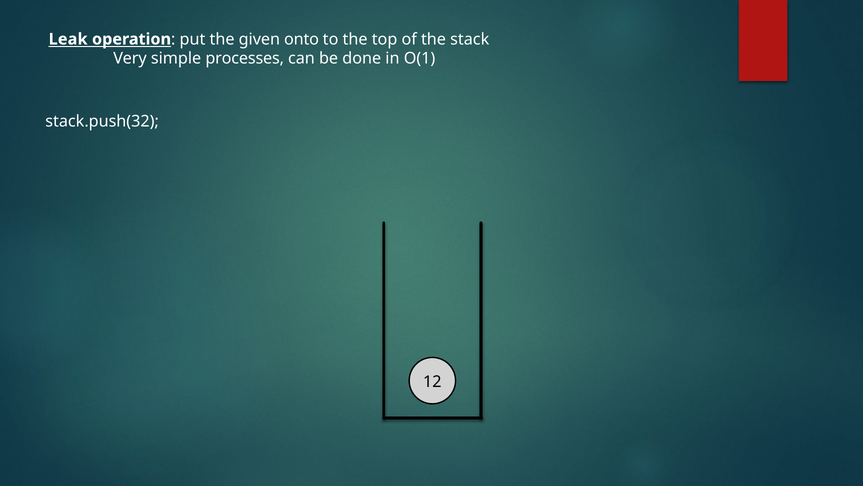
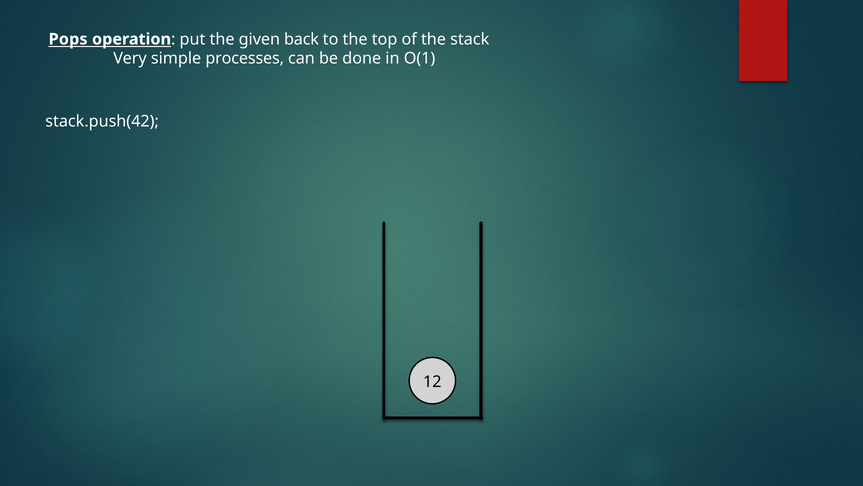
Leak: Leak -> Pops (68, 39)
onto: onto -> back (302, 39)
stack.push(32: stack.push(32 -> stack.push(42 (102, 122)
